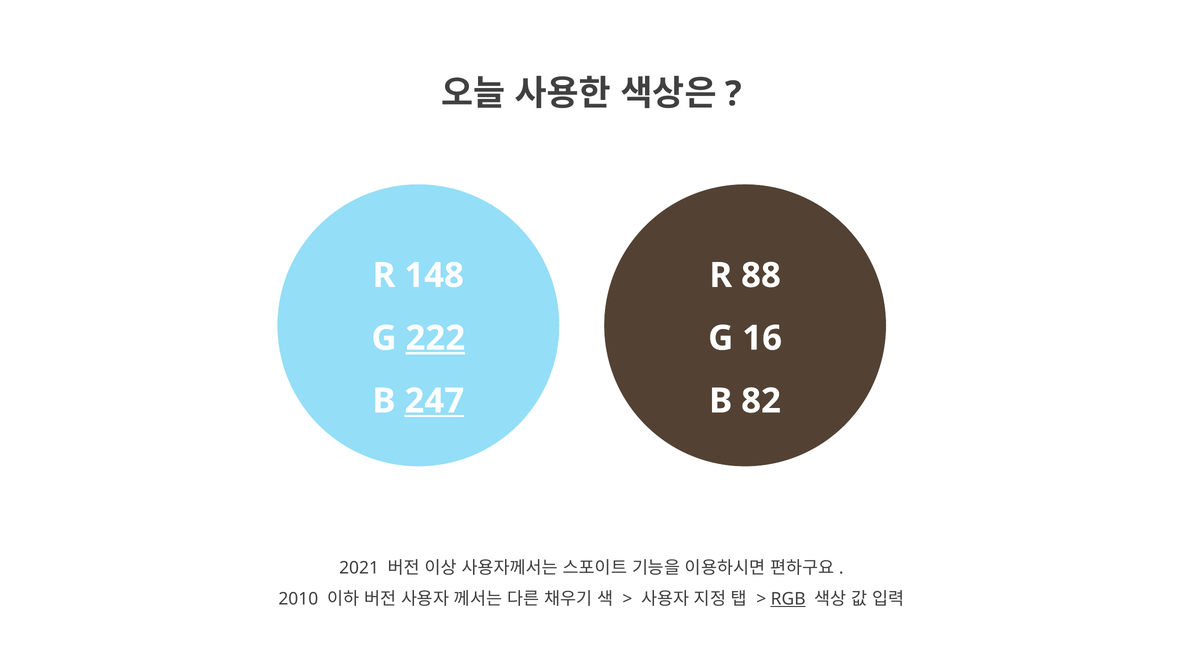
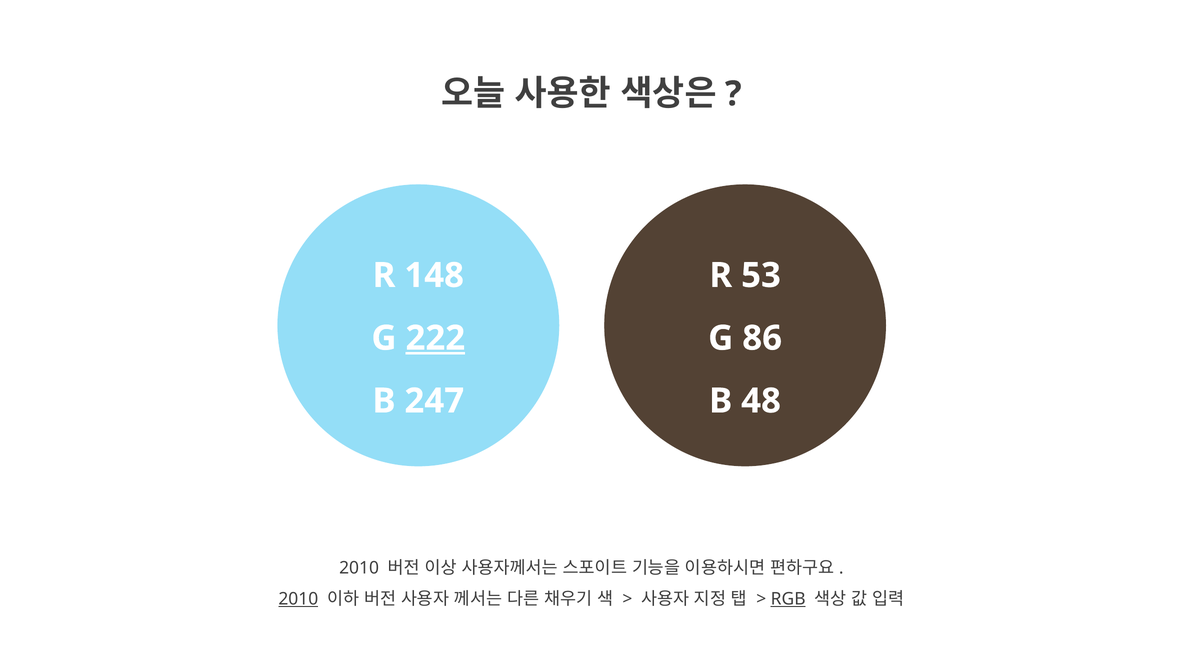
88: 88 -> 53 (761, 275)
16: 16 -> 86 (762, 338)
247 underline: present -> none (434, 401)
82: 82 -> 48 (761, 401)
2021: 2021 -> 2010 (359, 567)
2010 underline: none -> present (298, 599)
